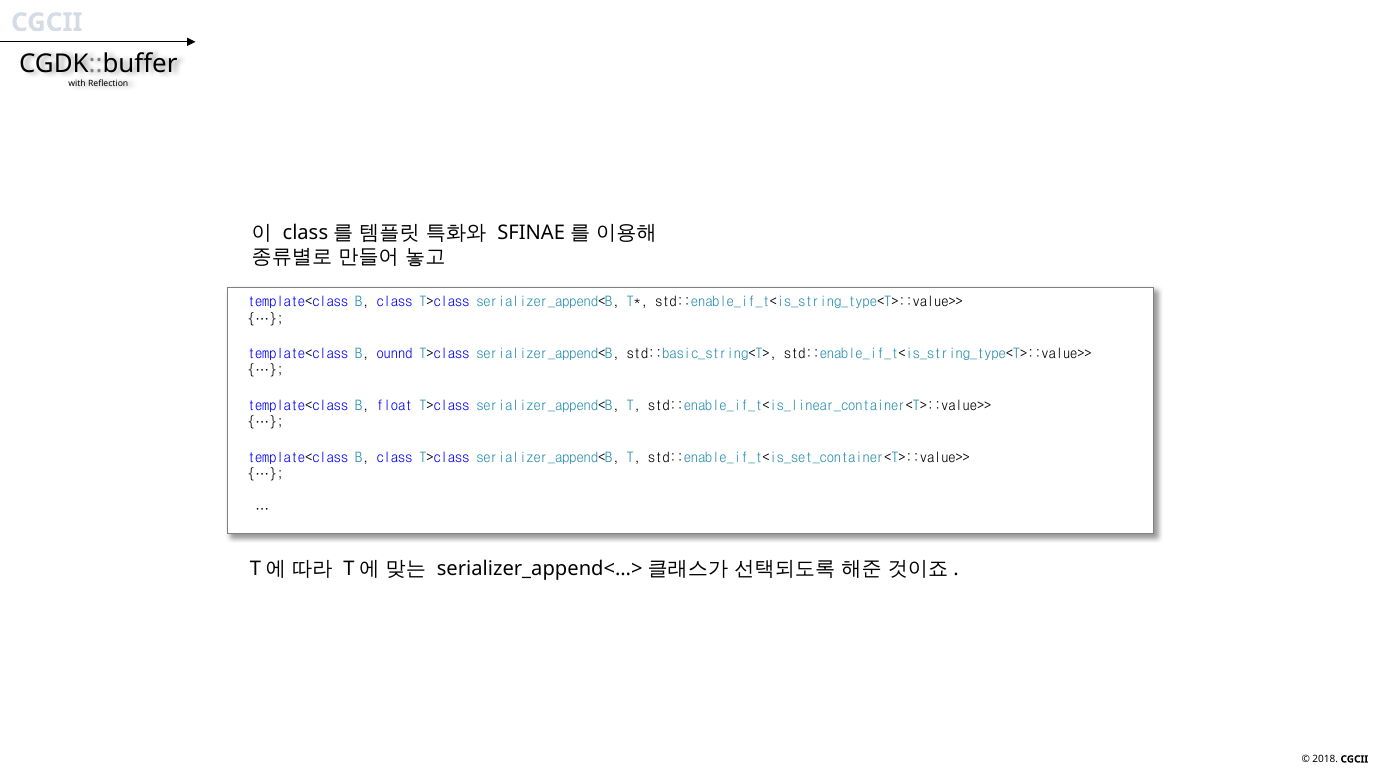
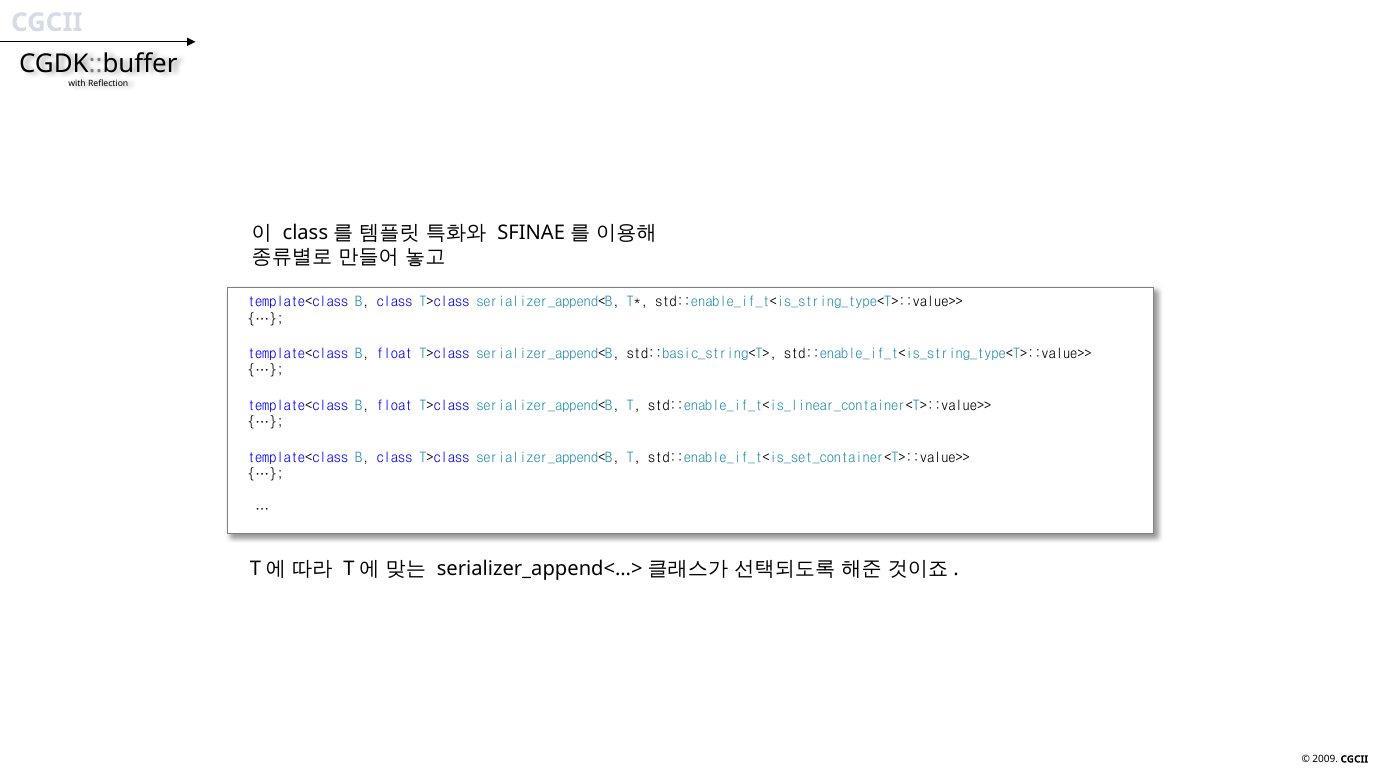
ounnd: ounnd -> float (394, 354)
2018: 2018 -> 2009 (1325, 759)
